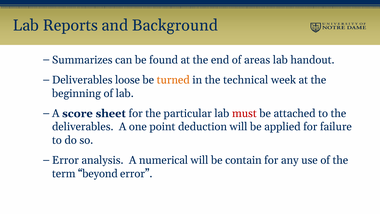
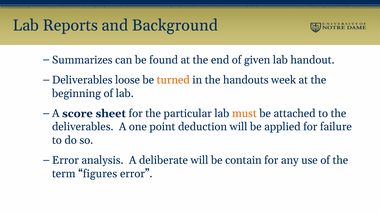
areas: areas -> given (257, 60)
technical: technical -> handouts (246, 80)
must colour: red -> orange (244, 113)
numerical: numerical -> deliberate (163, 160)
beyond: beyond -> figures (98, 173)
